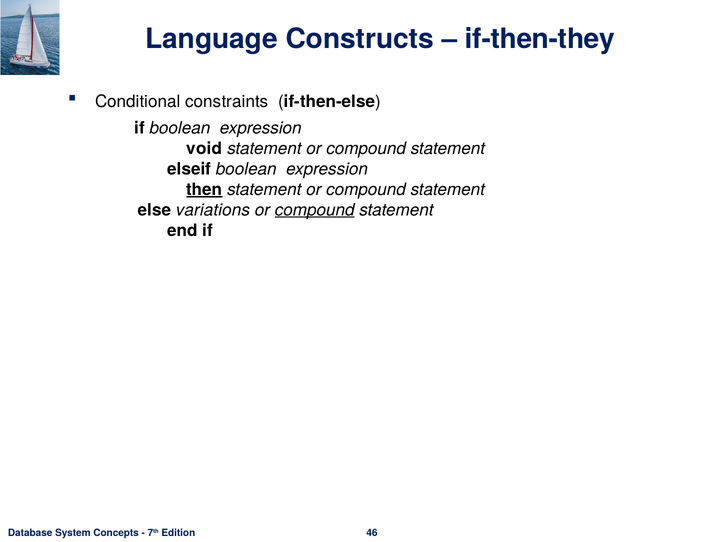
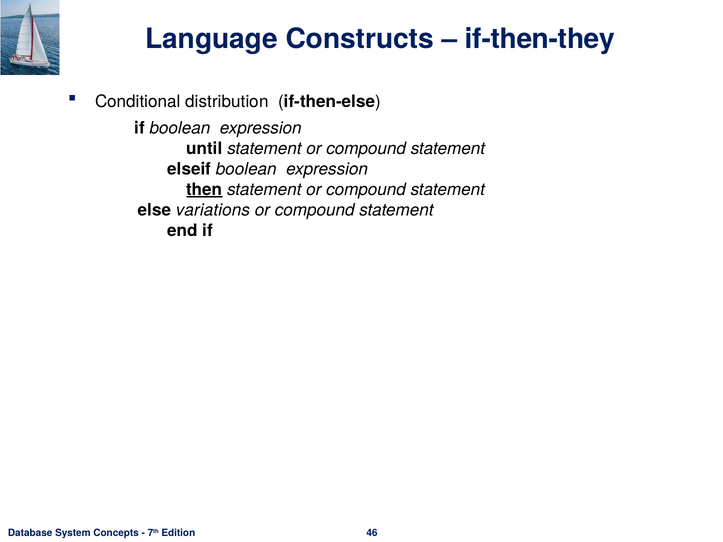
constraints: constraints -> distribution (227, 102)
void: void -> until (204, 148)
compound underline: present -> none (315, 210)
